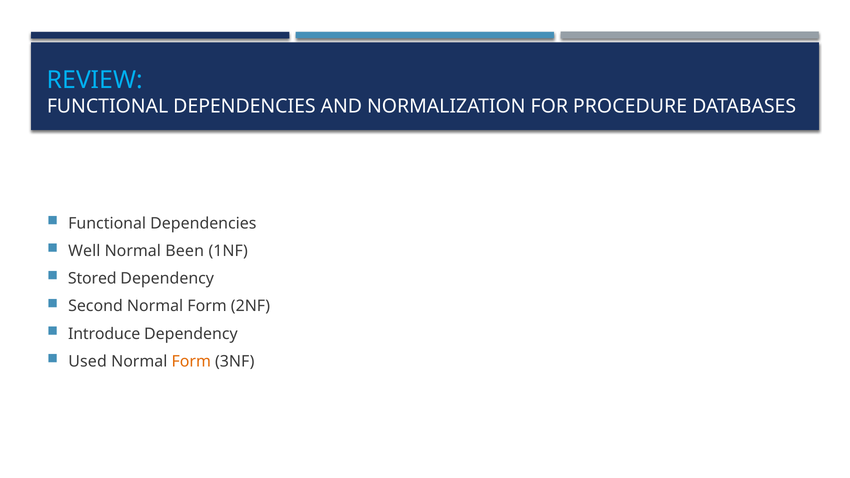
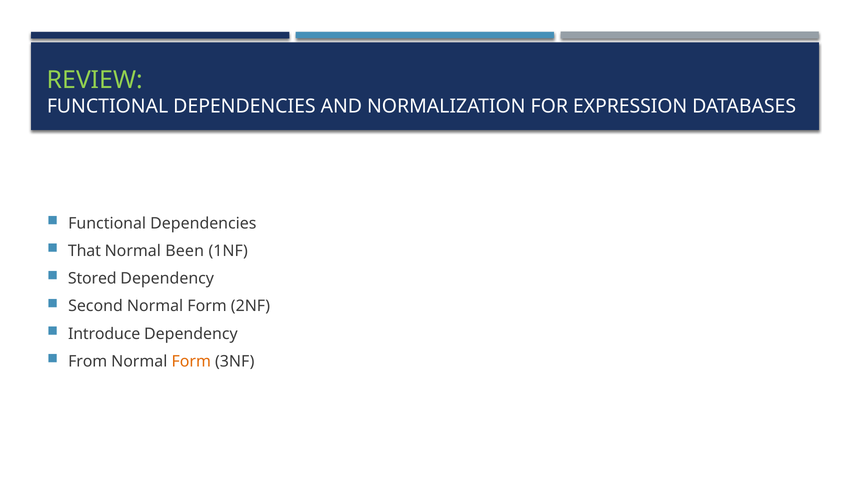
REVIEW colour: light blue -> light green (95, 80)
PROCEDURE: PROCEDURE -> EXPRESSION (630, 106)
Well: Well -> That (84, 251)
Used: Used -> From (88, 361)
